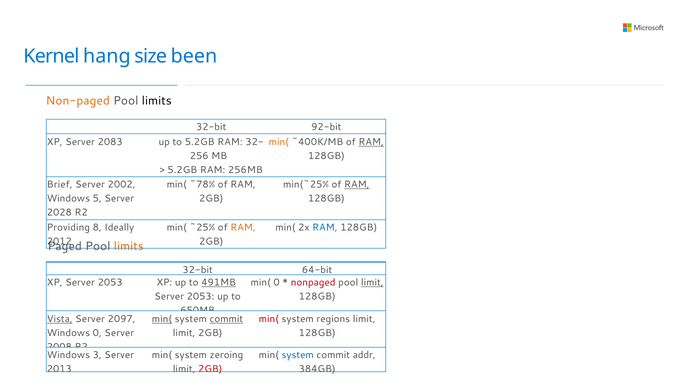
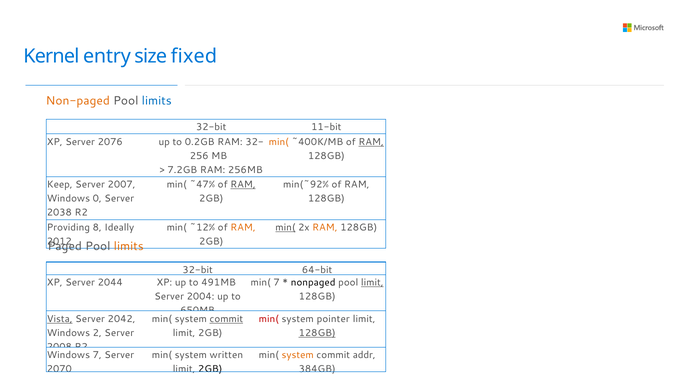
hang: hang -> entry (107, 56)
been: been -> fixed (194, 56)
limits colour: black -> blue (157, 101)
92-bit: 92-bit -> 11-bit (326, 127)
2083: 2083 -> 2076 (110, 142)
to 5.2GB: 5.2GB -> 0.2GB (200, 142)
5.2GB: 5.2GB -> 7.2GB (182, 170)
Brief: Brief -> Keep (60, 185)
2002: 2002 -> 2007 (122, 185)
~78%: ~78% -> ~47% (202, 185)
RAM underline: none -> present (243, 185)
min(~25%: min(~25% -> min(~92% (306, 185)
RAM underline: present -> none (357, 185)
5: 5 -> 0 (97, 199)
2028: 2028 -> 2038 (59, 213)
~25%: ~25% -> ~12% (202, 228)
min( underline: none -> present (285, 228)
RAM colour: blue -> orange (325, 228)
XP Server 2053: 2053 -> 2044 (110, 283)
491MB underline: present -> none (219, 283)
min( 0: 0 -> 7 (277, 283)
nonpaged colour: red -> black (313, 283)
2053: 2053 -> 2004 (201, 297)
2097: 2097 -> 2042 (122, 319)
min( underline: present -> none (162, 319)
regions: regions -> pointer (333, 319)
Windows 0: 0 -> 2 (97, 333)
128GB underline: none -> present (317, 333)
Windows 3: 3 -> 7 (97, 356)
zeroing: zeroing -> written (226, 356)
system colour: blue -> orange (298, 356)
2013: 2013 -> 2070 (59, 370)
2GB colour: red -> black (210, 370)
